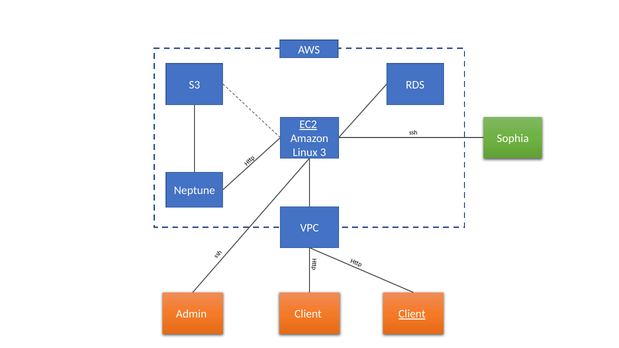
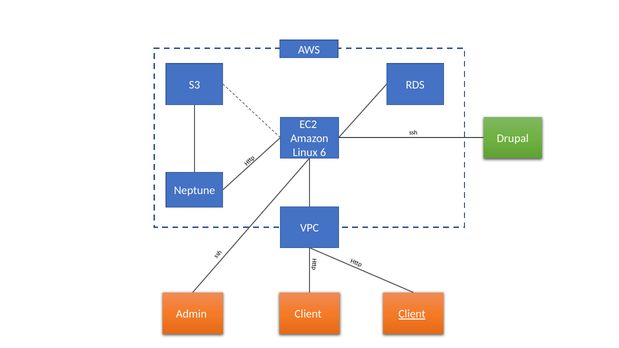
EC2 underline: present -> none (308, 125)
Sophia: Sophia -> Drupal (513, 139)
3: 3 -> 6 (323, 152)
